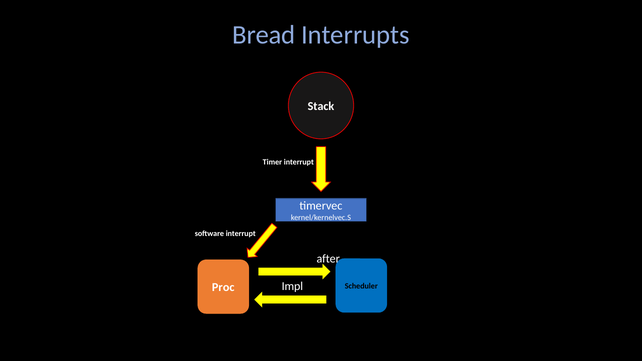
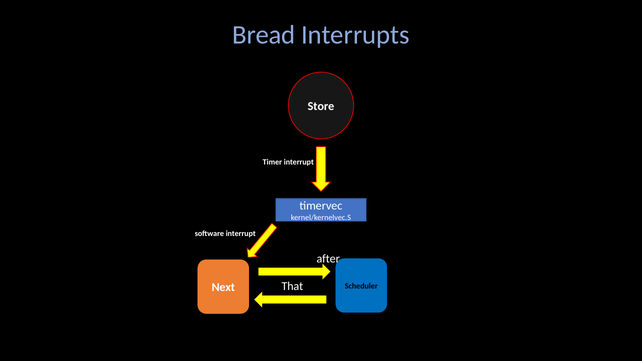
Stack: Stack -> Store (321, 106)
Impl: Impl -> That (292, 286)
Proc: Proc -> Next (223, 288)
